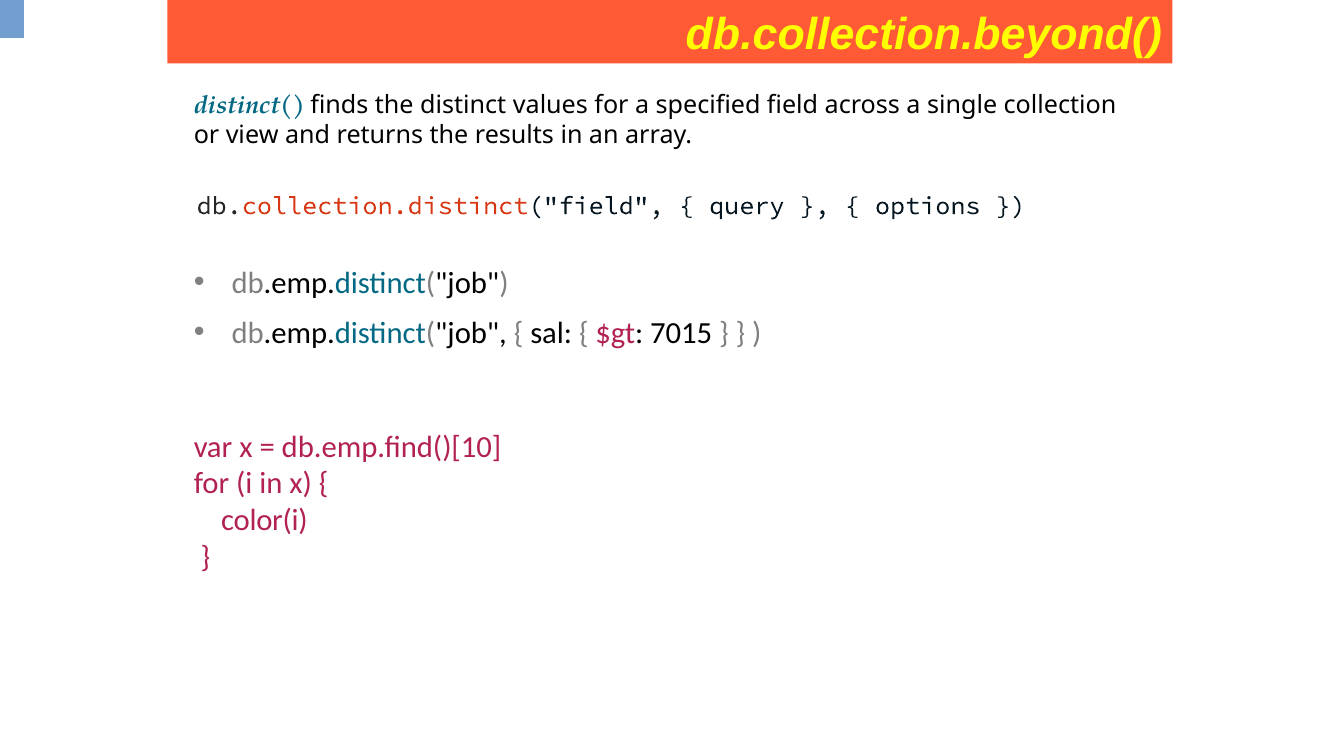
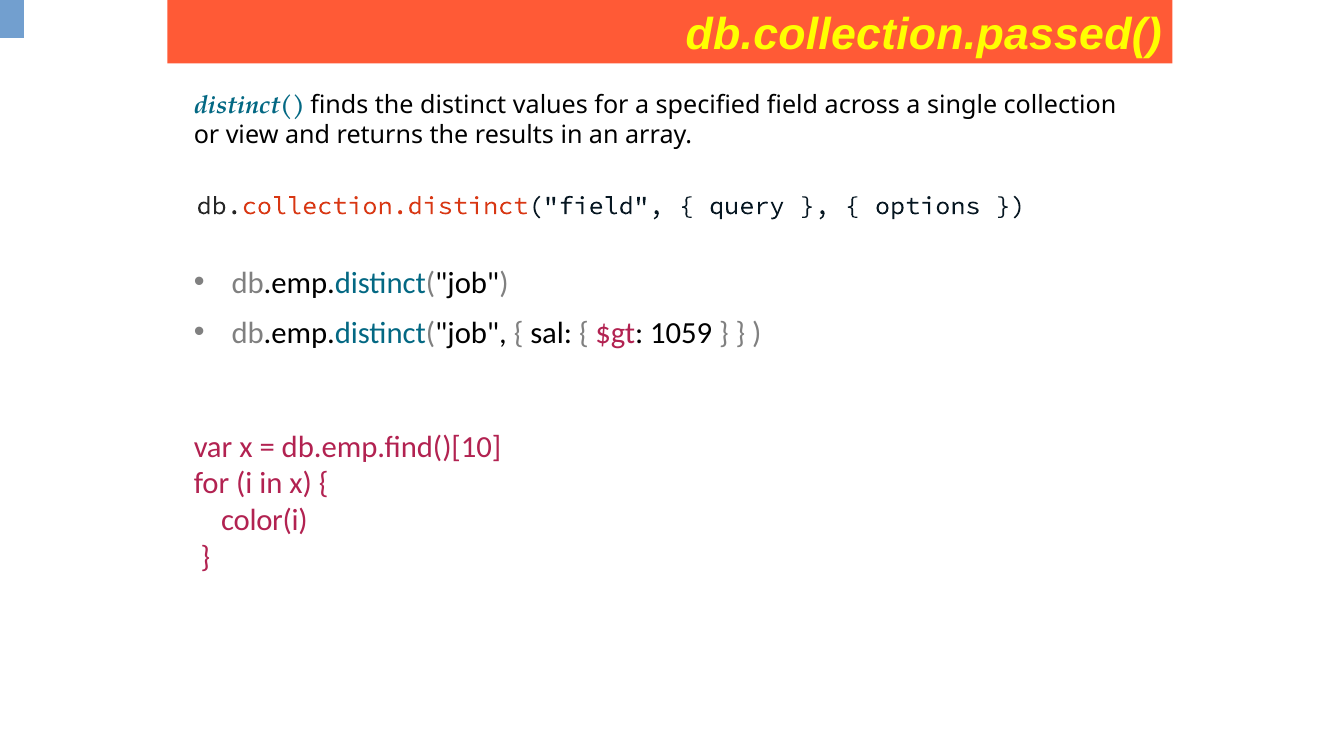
db.collection.beyond(: db.collection.beyond( -> db.collection.passed( (924, 35)
7015: 7015 -> 1059 (681, 334)
